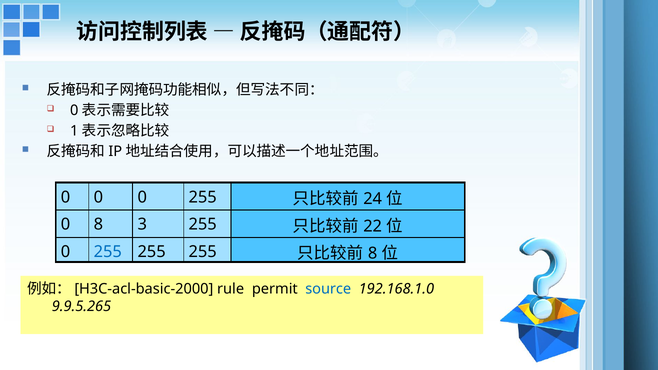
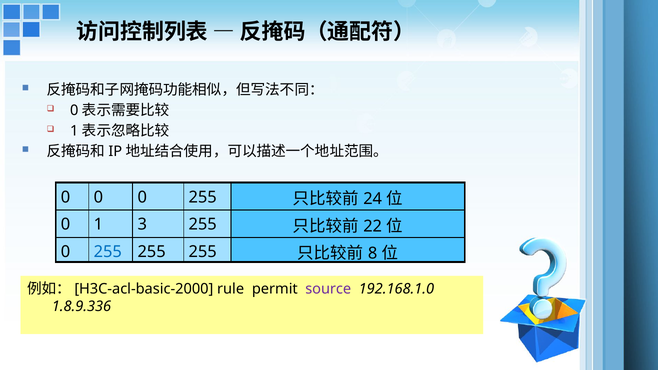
0 8: 8 -> 1 (98, 225)
source colour: blue -> purple (328, 289)
9.9.5.265: 9.9.5.265 -> 1.8.9.336 (81, 306)
